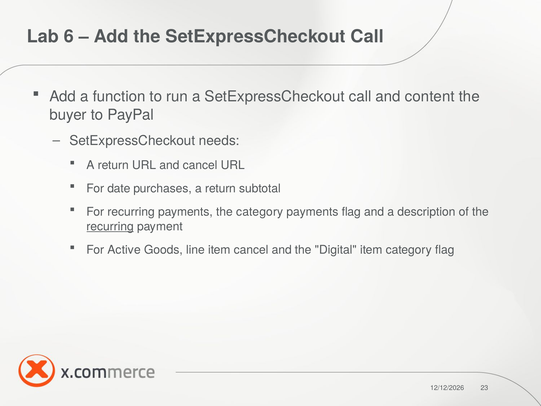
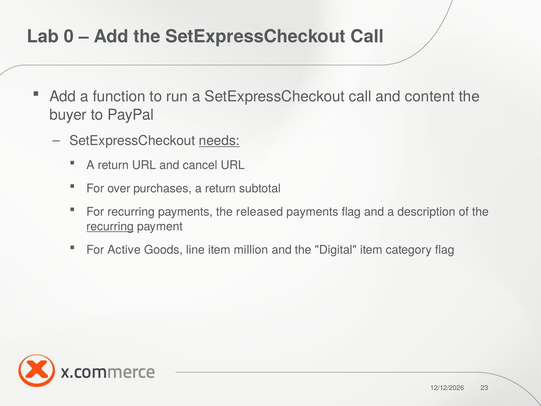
6: 6 -> 0 (69, 36)
needs underline: none -> present (219, 141)
date: date -> over (119, 188)
the category: category -> released (260, 212)
item cancel: cancel -> million (251, 250)
